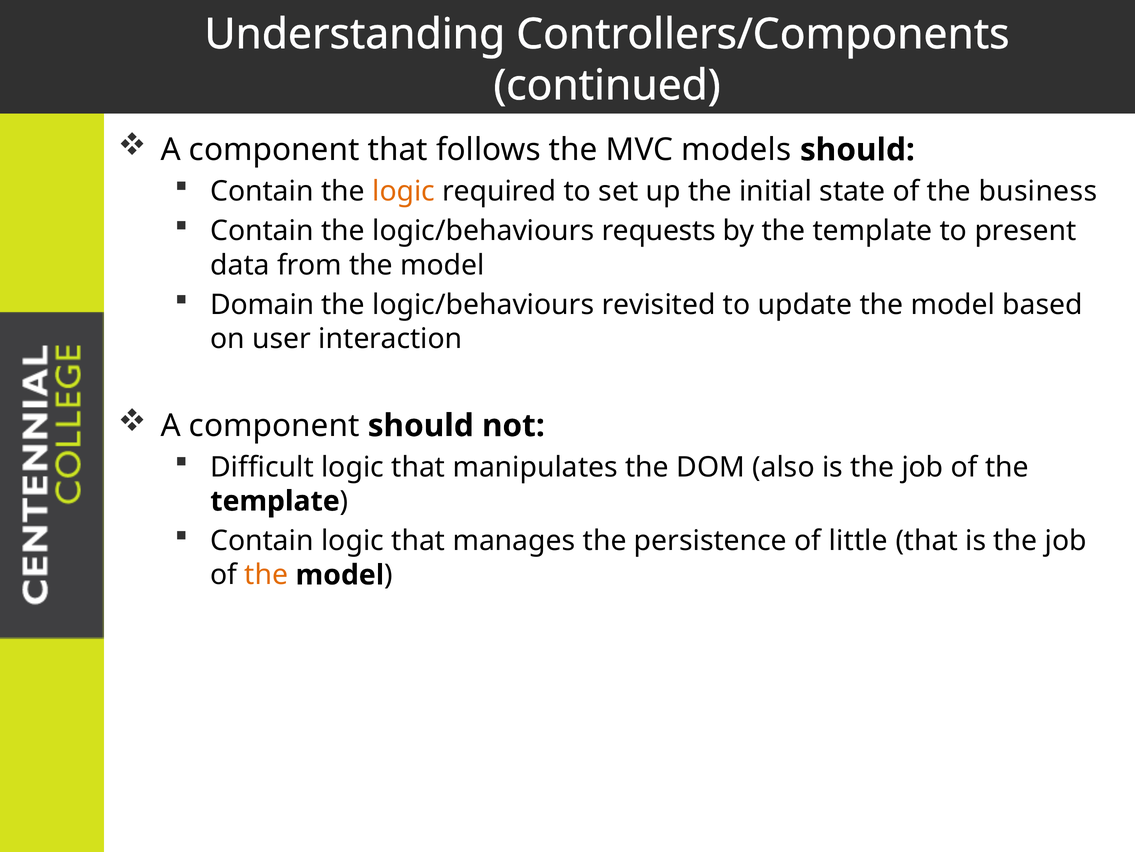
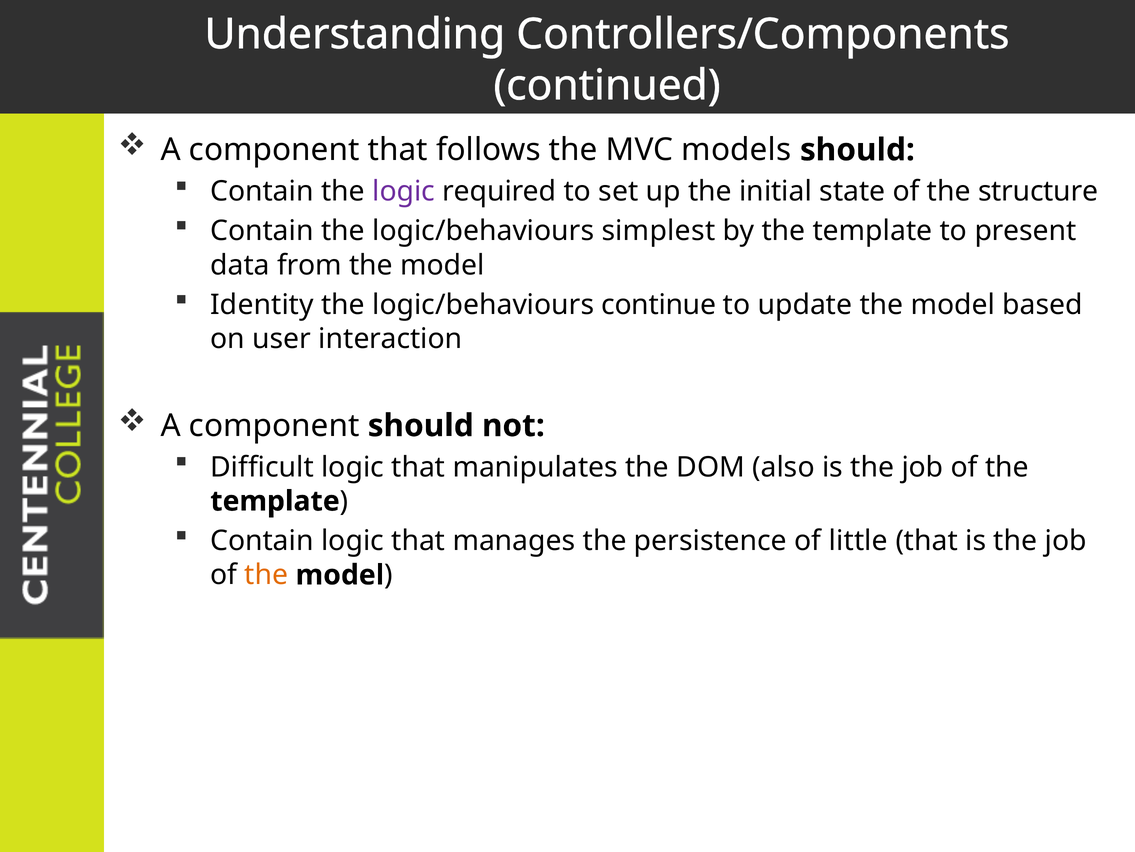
logic colour: orange -> purple (404, 191)
business: business -> structure (1038, 191)
requests: requests -> simplest (658, 231)
Domain: Domain -> Identity (262, 305)
revisited: revisited -> continue (659, 305)
